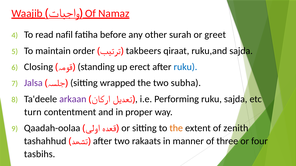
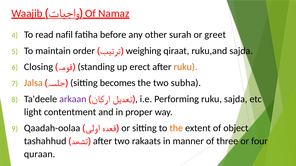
takbeers: takbeers -> weighing (144, 51)
ruku colour: blue -> orange (185, 67)
Jalsa colour: purple -> orange (33, 83)
wrapped: wrapped -> becomes (118, 83)
turn: turn -> light (33, 112)
zenith: zenith -> object (236, 128)
tasbihs: tasbihs -> quraan (40, 154)
